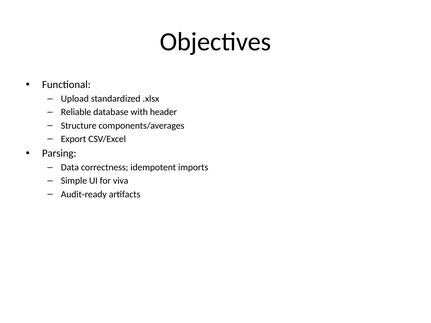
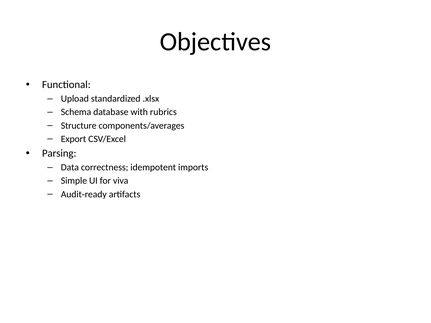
Reliable: Reliable -> Schema (76, 112)
header: header -> rubrics (163, 112)
